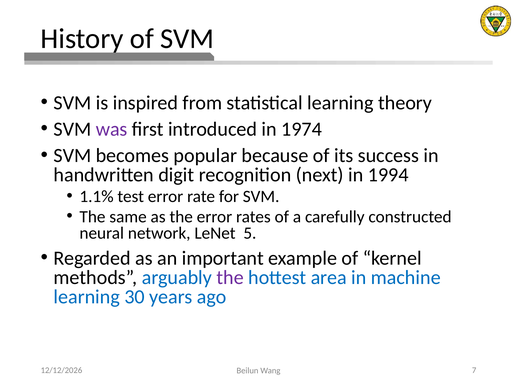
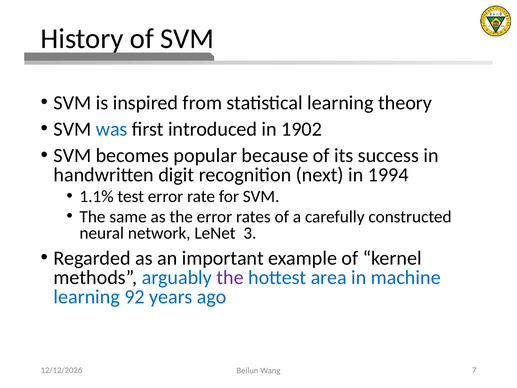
was colour: purple -> blue (112, 129)
1974: 1974 -> 1902 (302, 129)
5: 5 -> 3 (250, 233)
30: 30 -> 92 (135, 297)
